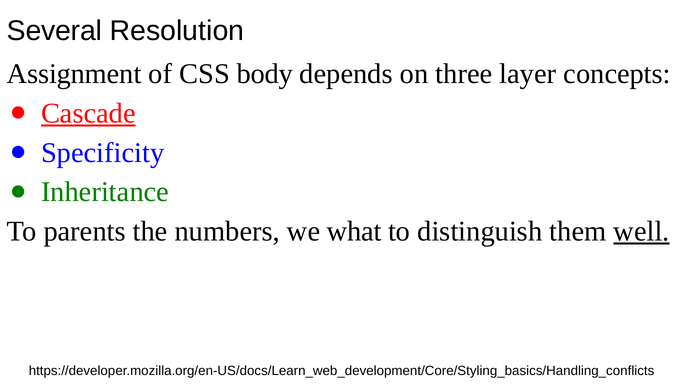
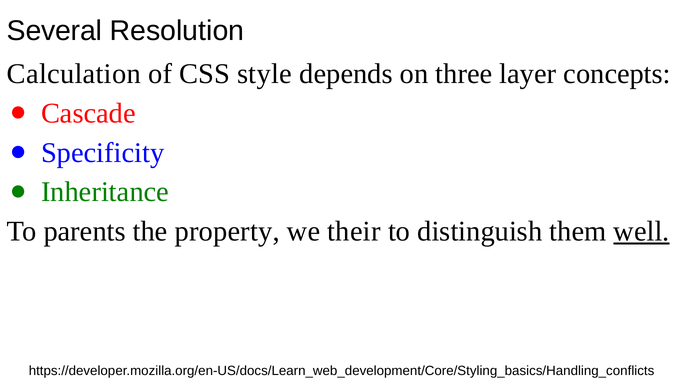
Assignment: Assignment -> Calculation (74, 74)
body: body -> style (264, 74)
Cascade underline: present -> none (88, 113)
numbers: numbers -> property (227, 231)
what: what -> their (354, 231)
